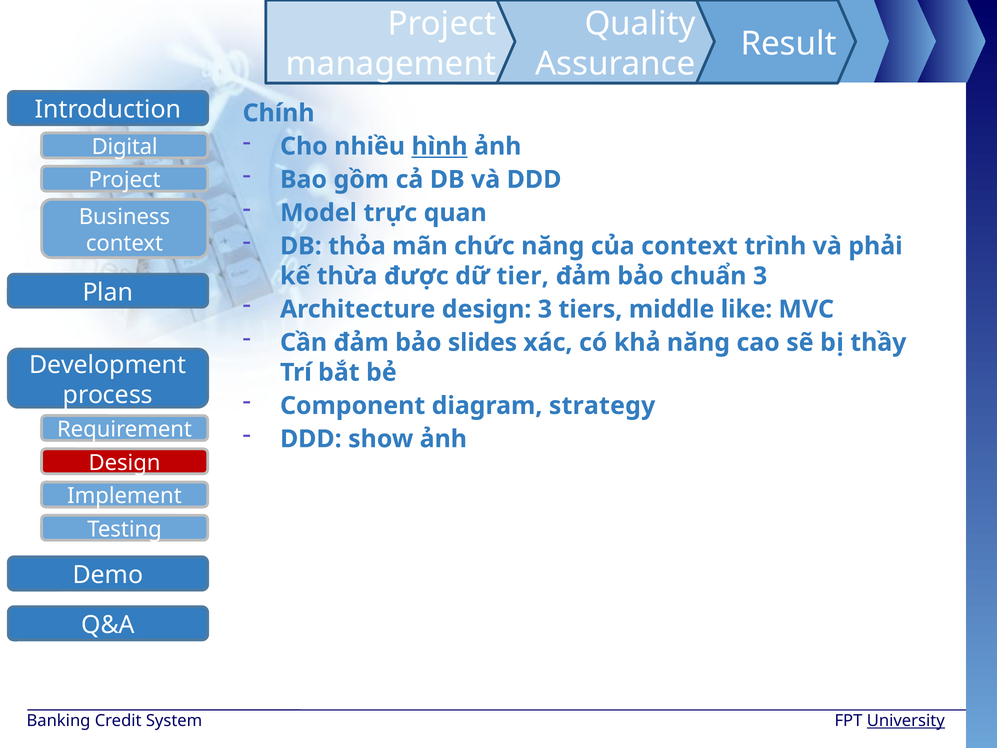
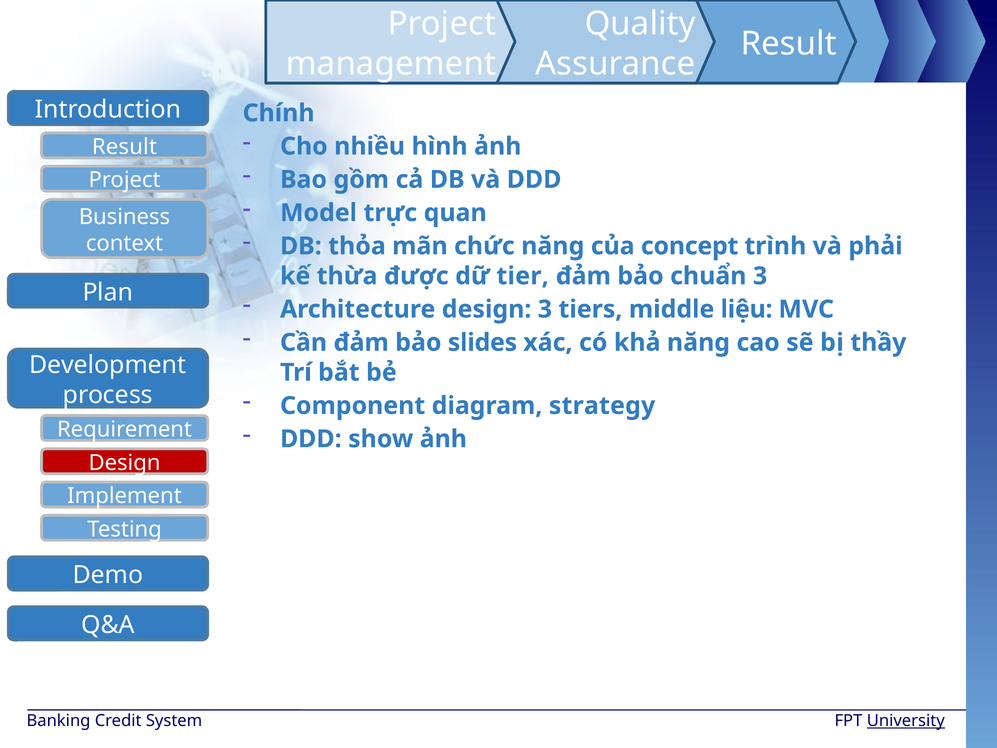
hình underline: present -> none (440, 146)
Digital: Digital -> Result (124, 147)
của context: context -> concept (690, 246)
like: like -> liệu (747, 309)
